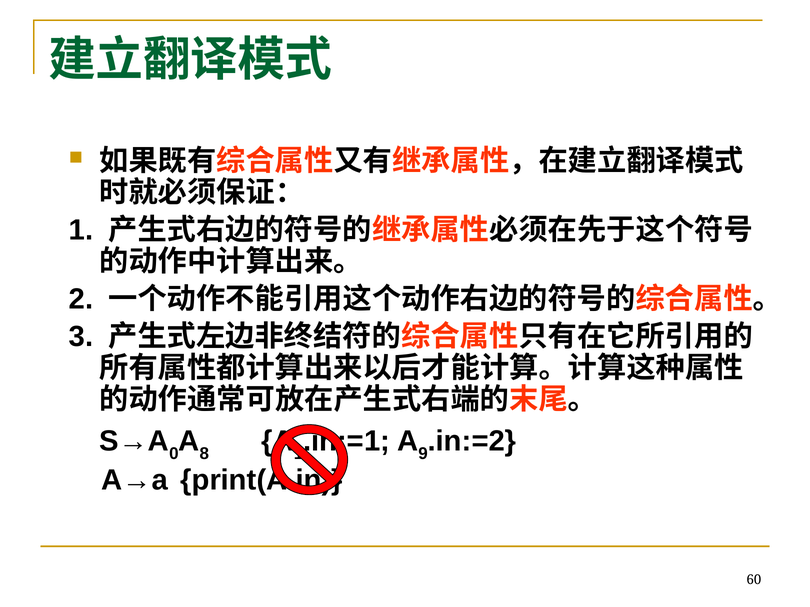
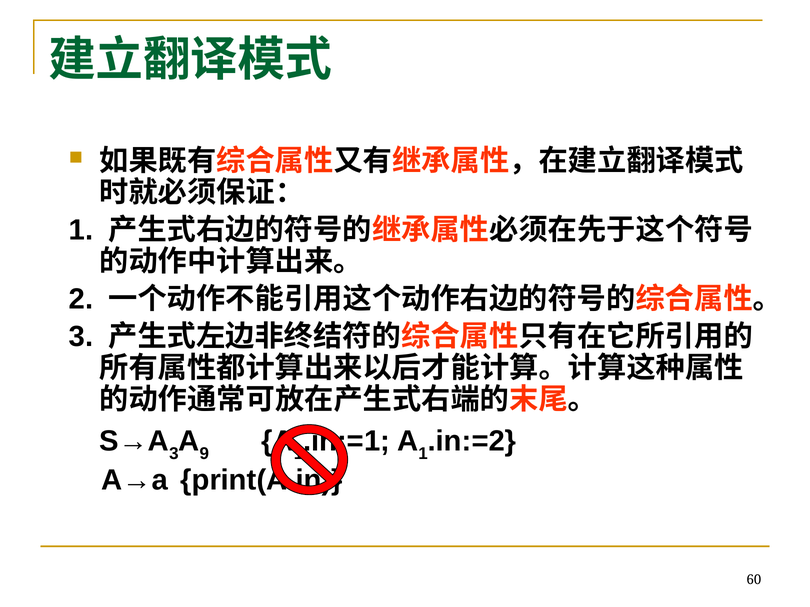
0: 0 -> 3 (174, 454)
8: 8 -> 9 (204, 454)
9: 9 -> 1 (423, 454)
